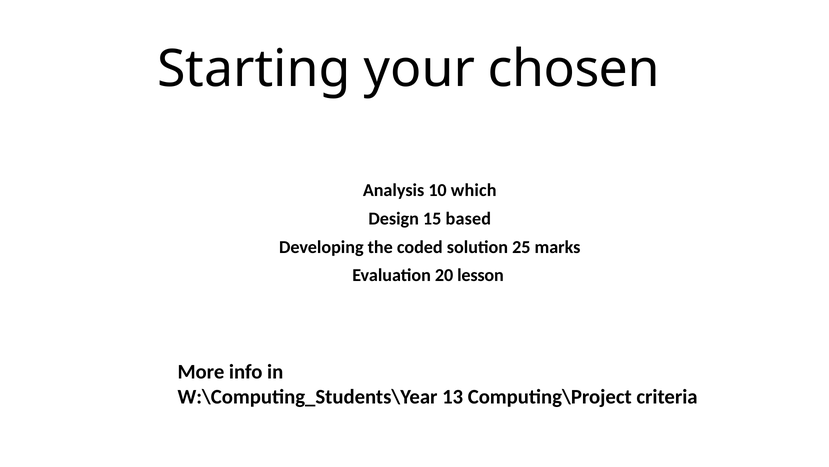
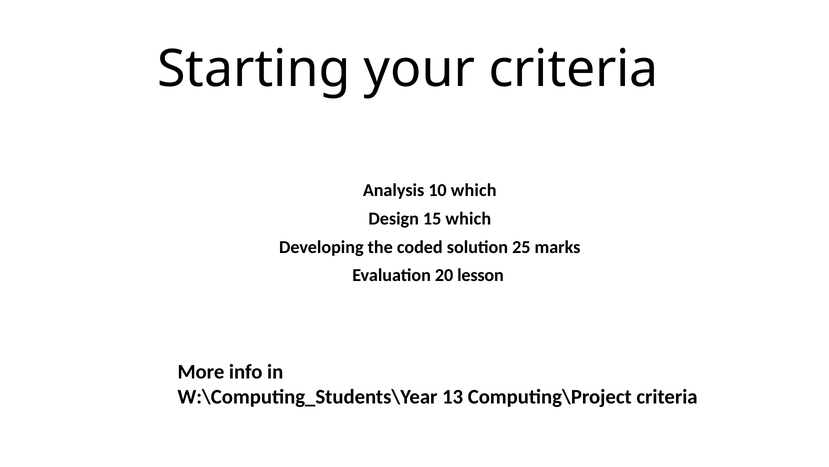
your chosen: chosen -> criteria (574, 69)
15 based: based -> which (468, 218)
